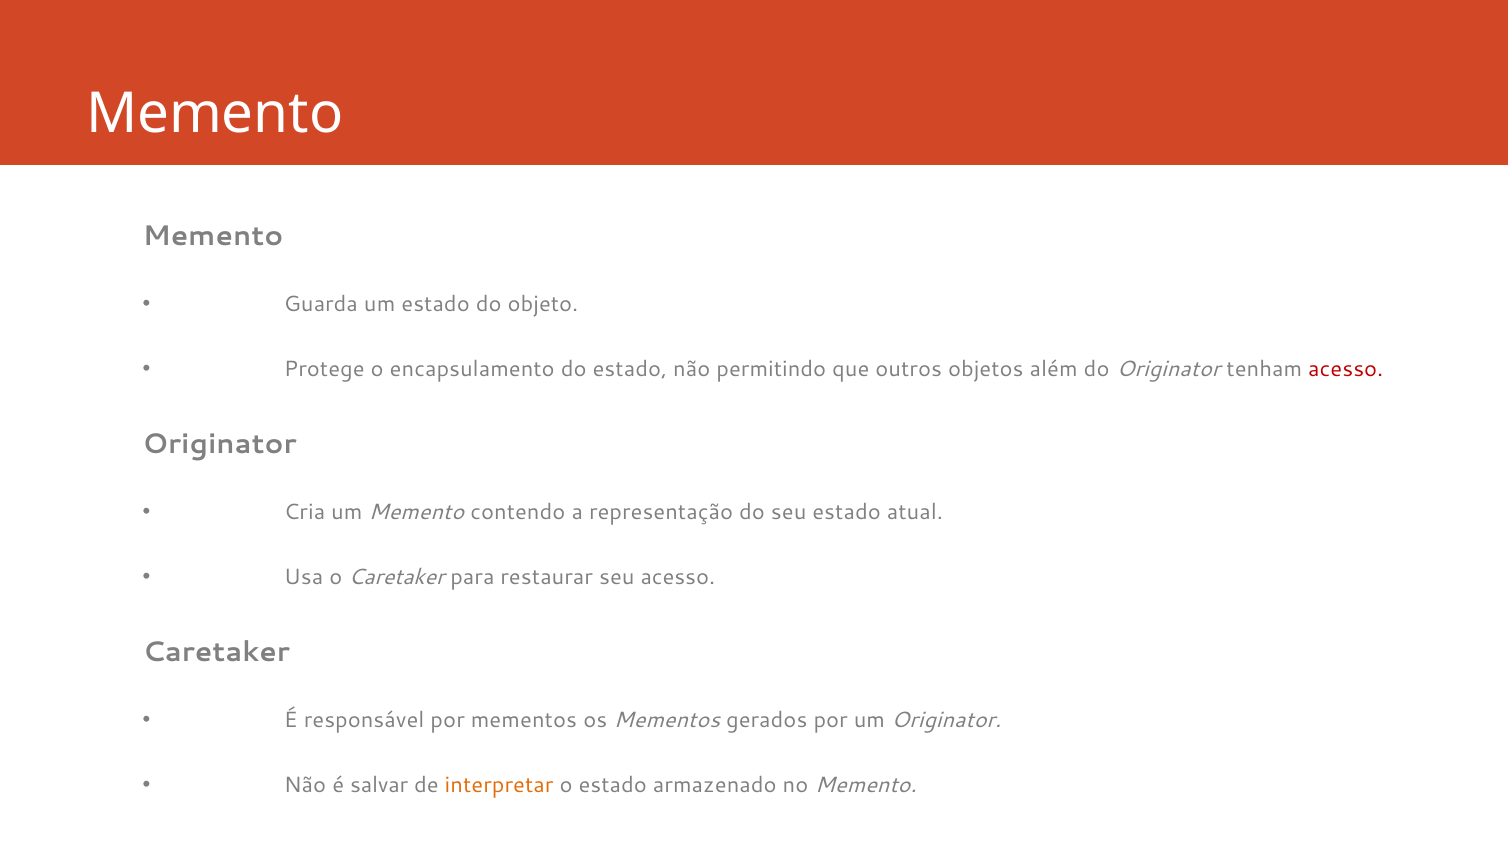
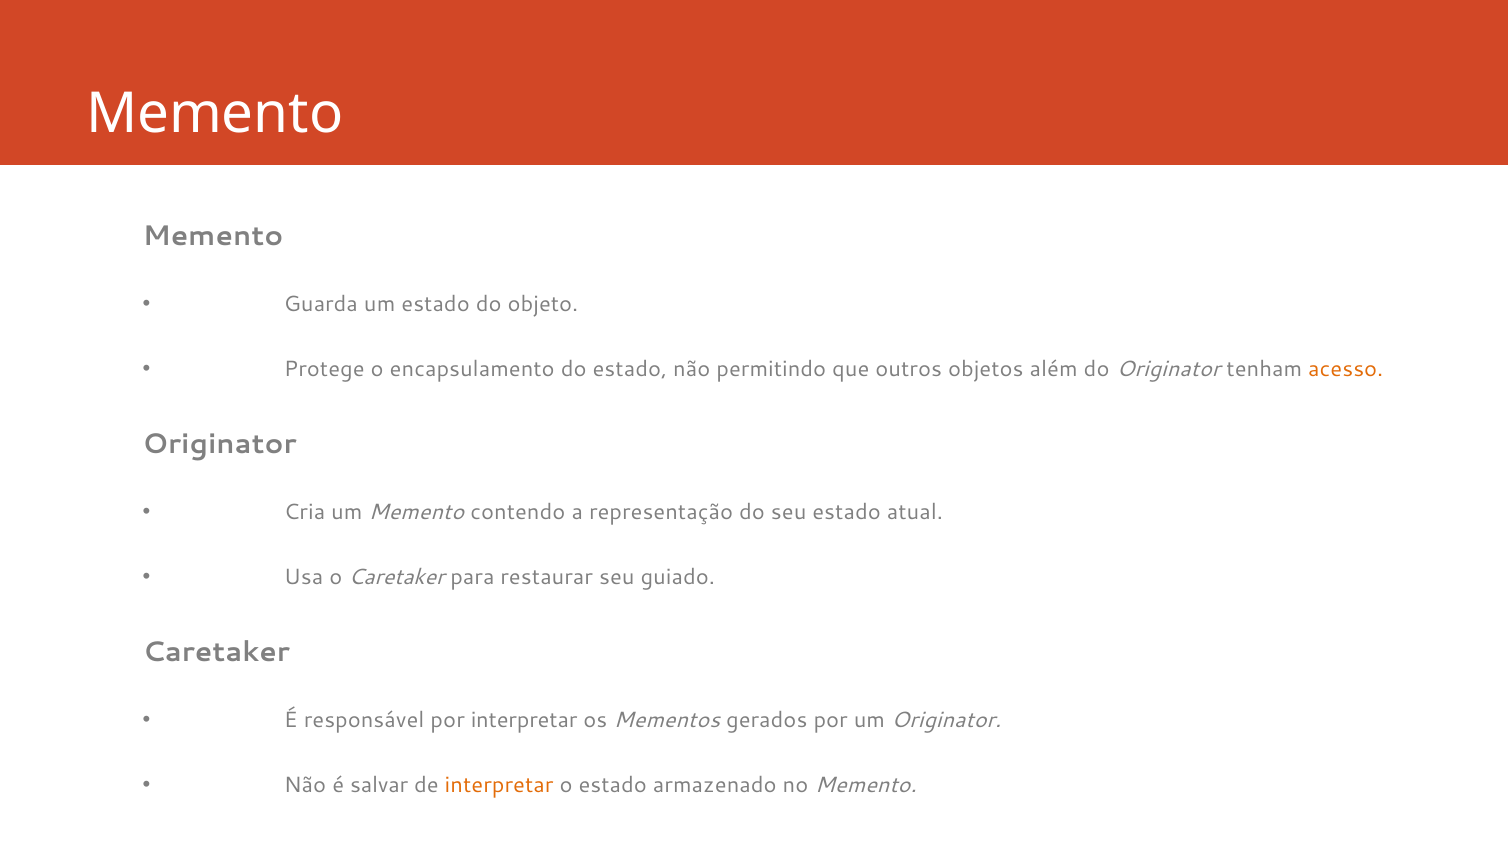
acesso colour: red -> orange (1346, 369)
seu acesso: acesso -> guiado (678, 578)
por mementos: mementos -> interpretar (524, 721)
